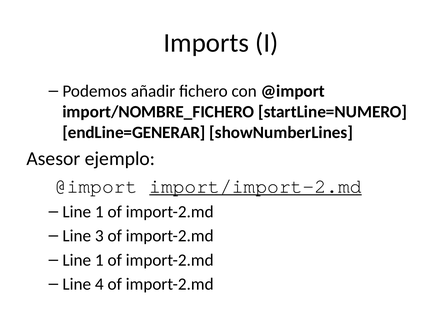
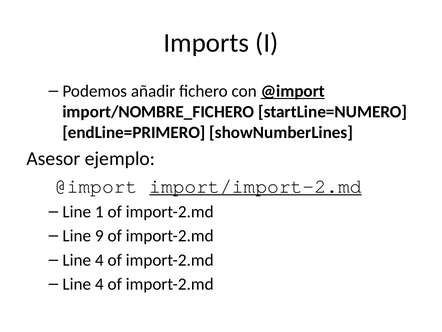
@import underline: none -> present (293, 91)
endLine=GENERAR: endLine=GENERAR -> endLine=PRIMERO (134, 132)
3: 3 -> 9 (99, 236)
1: 1 -> 4 (99, 260)
